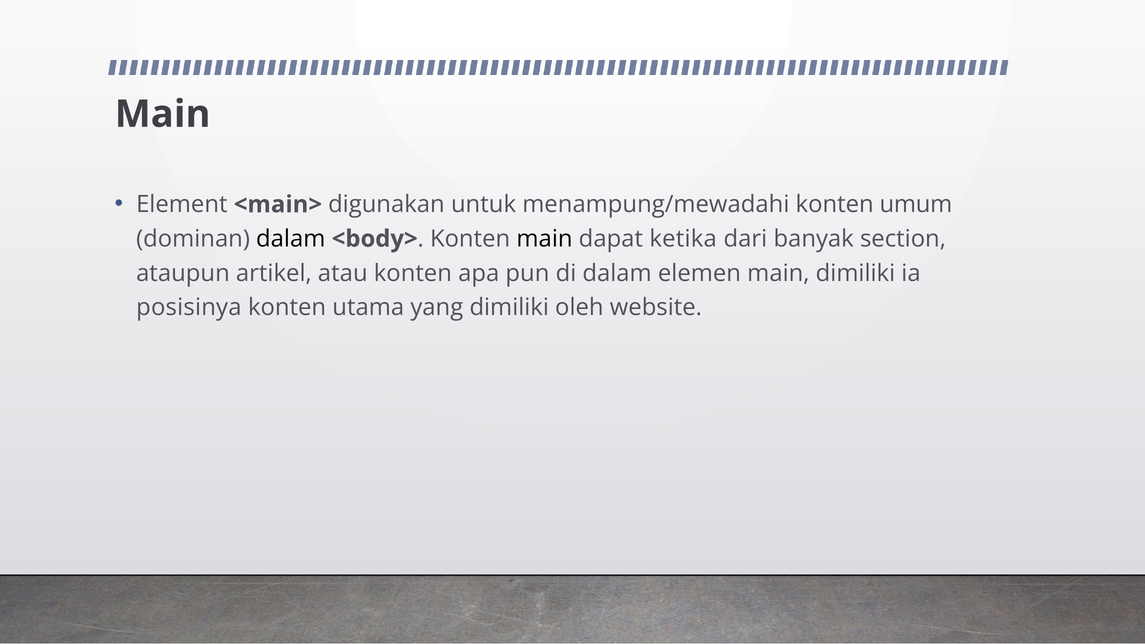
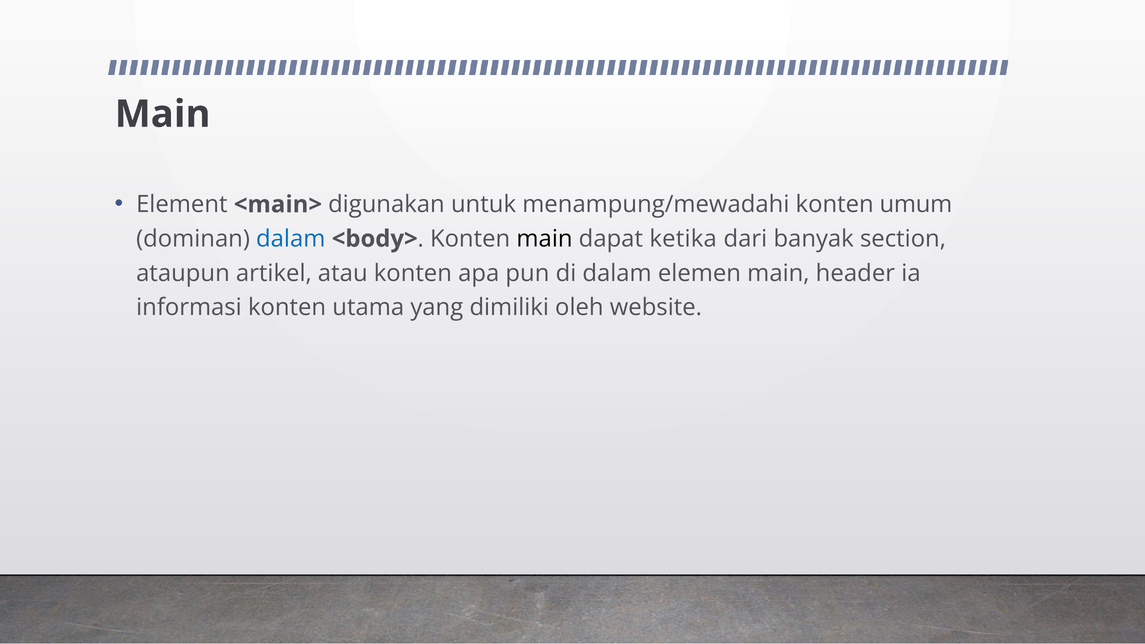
dalam colour: black -> blue (291, 239)
main dimiliki: dimiliki -> header (855, 273)
posisinya: posisinya -> informasi (189, 308)
